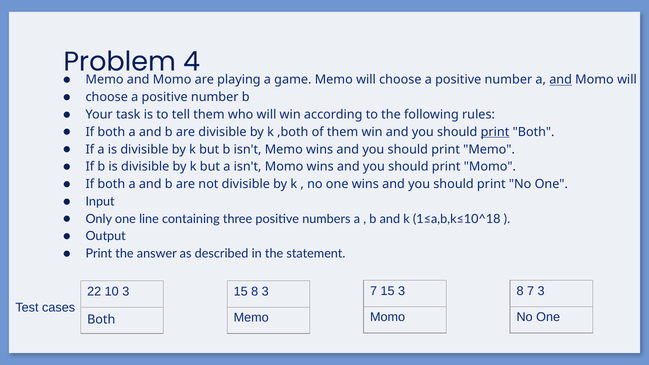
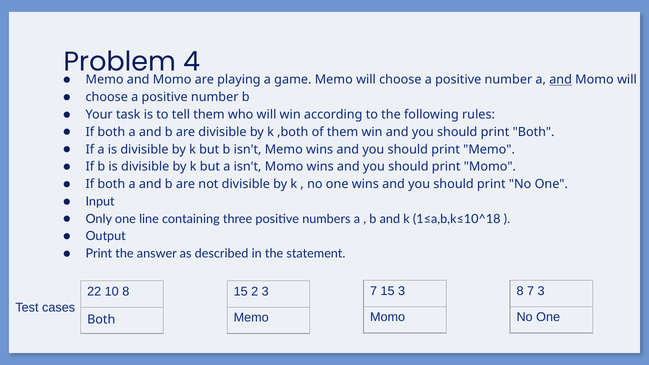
print underline: present -> none (495, 132)
10 3: 3 -> 8 (126, 291)
15 8: 8 -> 2 (255, 291)
